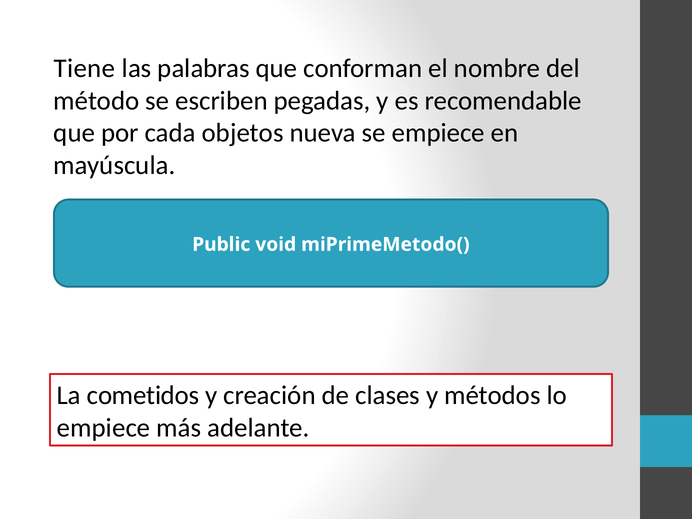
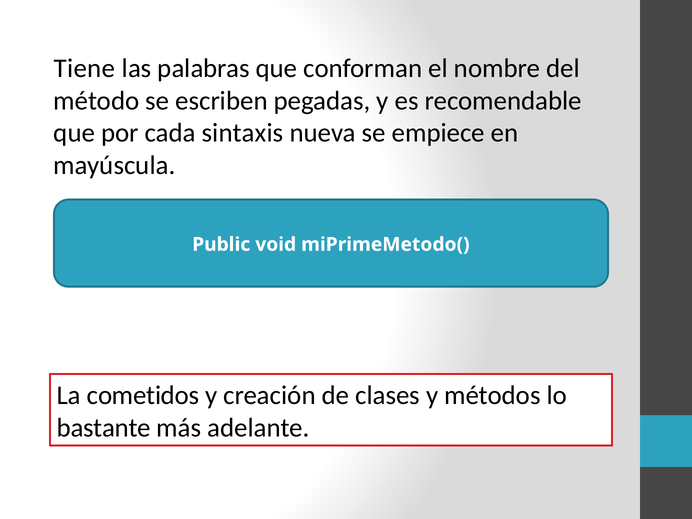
objetos: objetos -> sintaxis (243, 133)
empiece: empiece -> bastante (104, 428)
